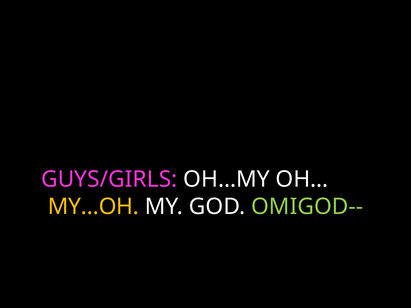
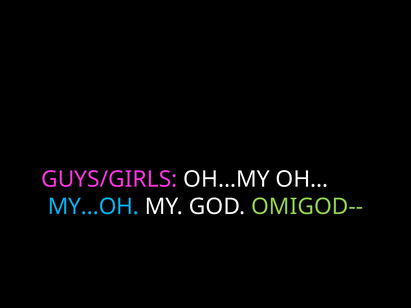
MY…OH colour: yellow -> light blue (93, 207)
